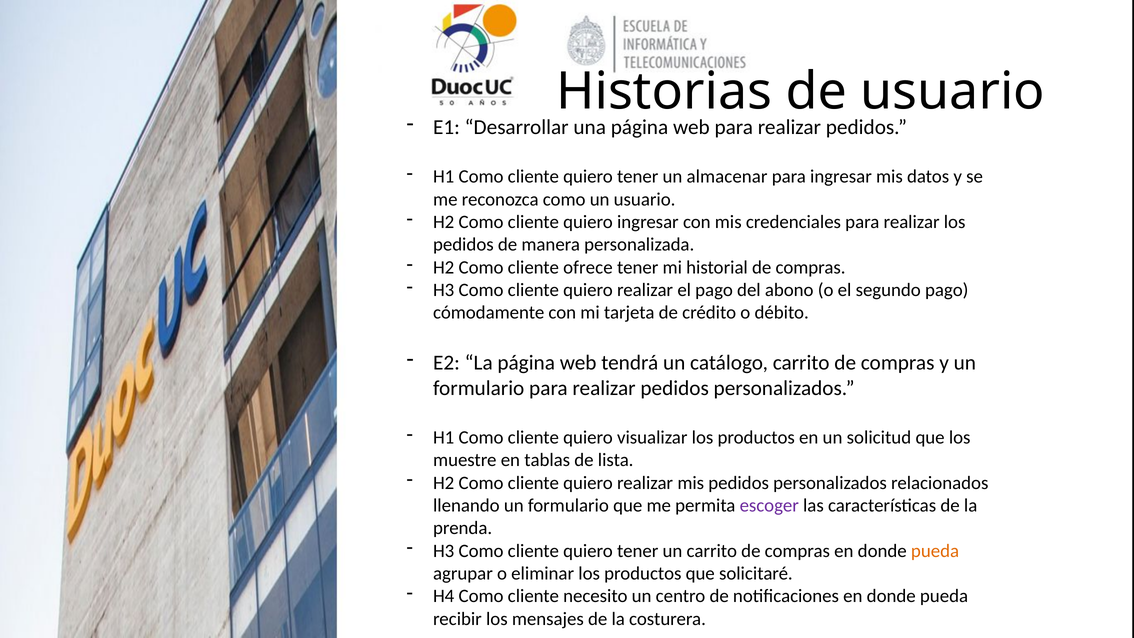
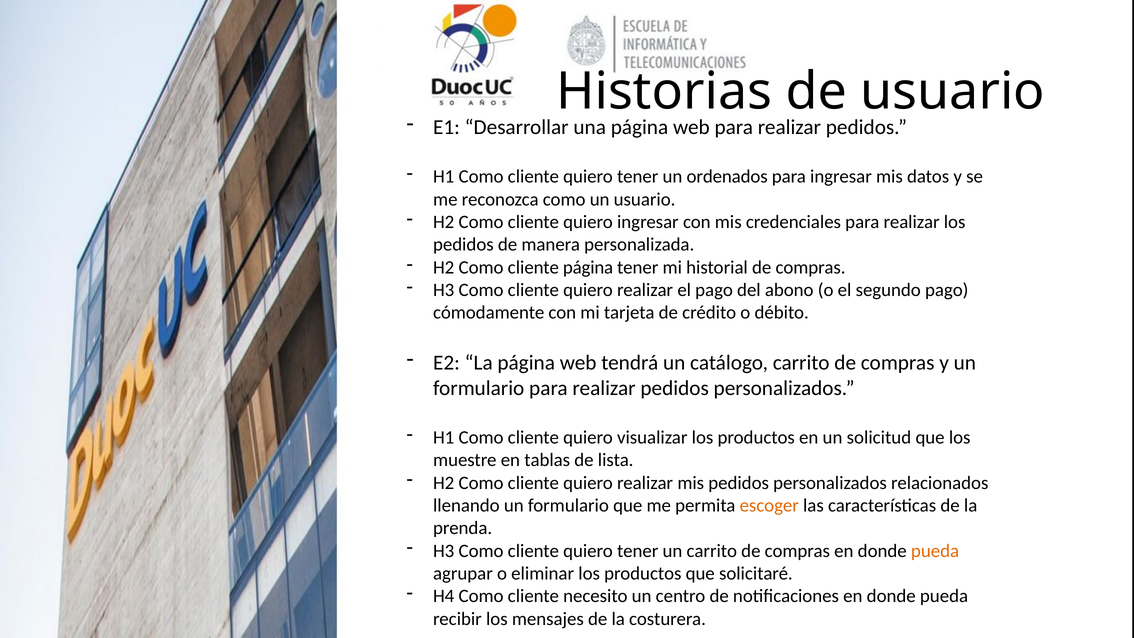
almacenar: almacenar -> ordenados (727, 177)
cliente ofrece: ofrece -> página (588, 267)
escoger colour: purple -> orange (769, 505)
